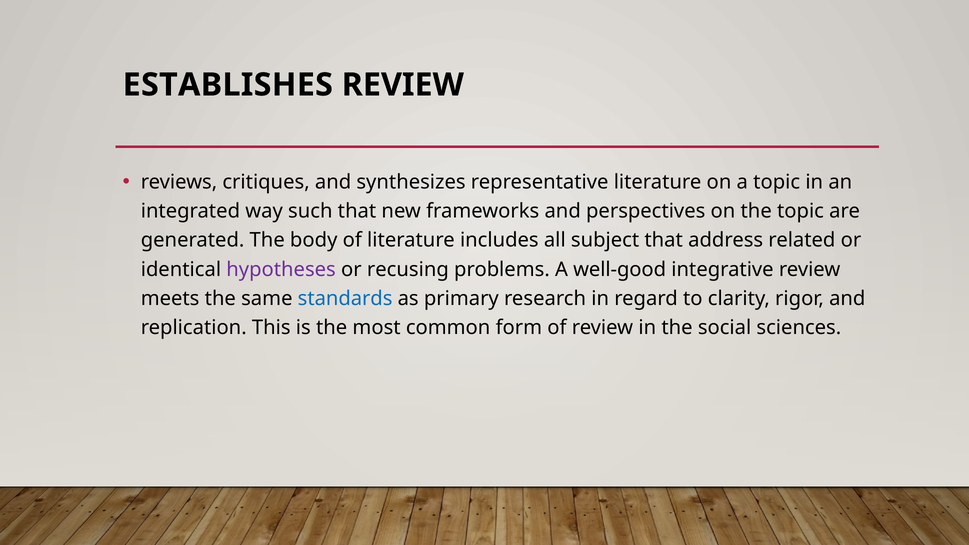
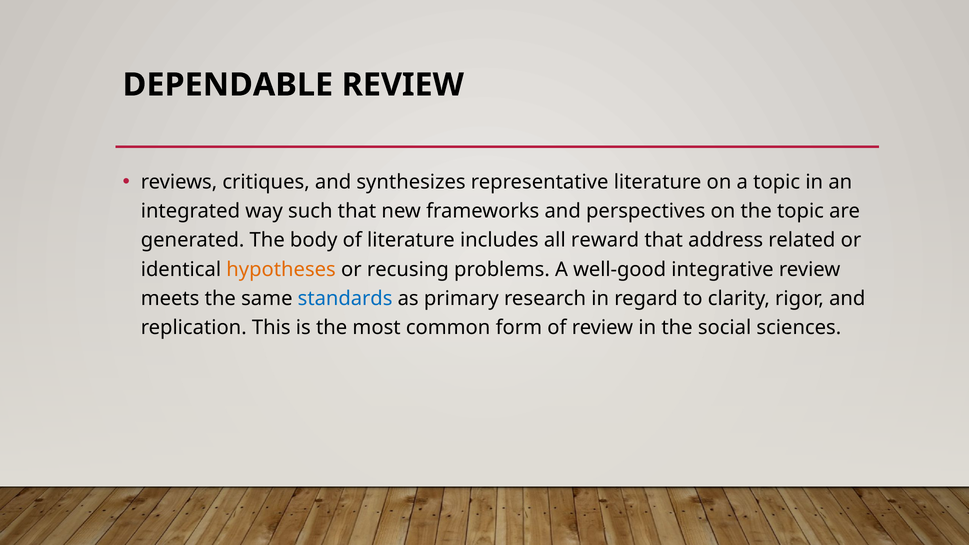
ESTABLISHES: ESTABLISHES -> DEPENDABLE (228, 85)
subject: subject -> reward (605, 240)
hypotheses colour: purple -> orange (281, 269)
